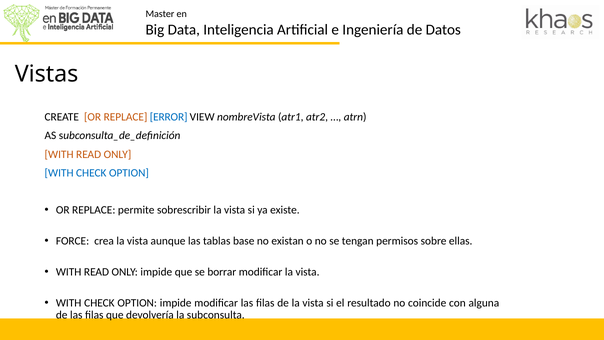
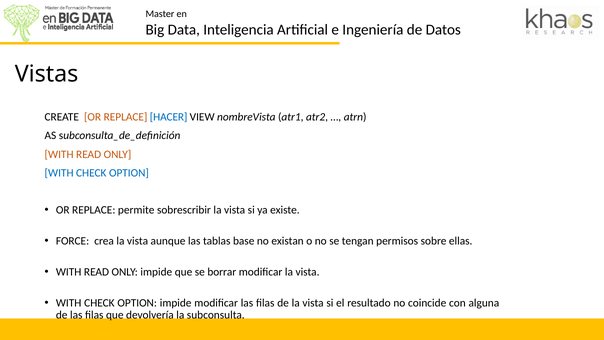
ERROR: ERROR -> HACER (169, 117)
